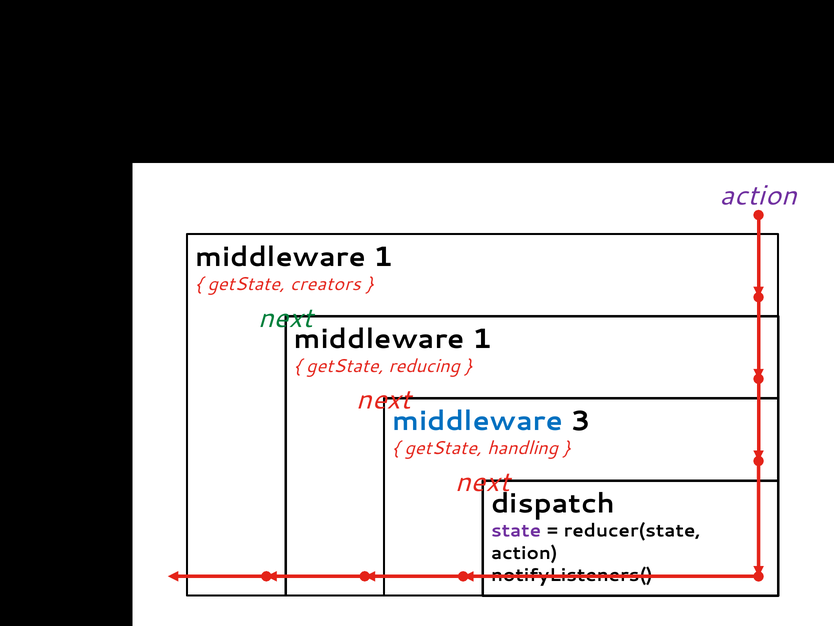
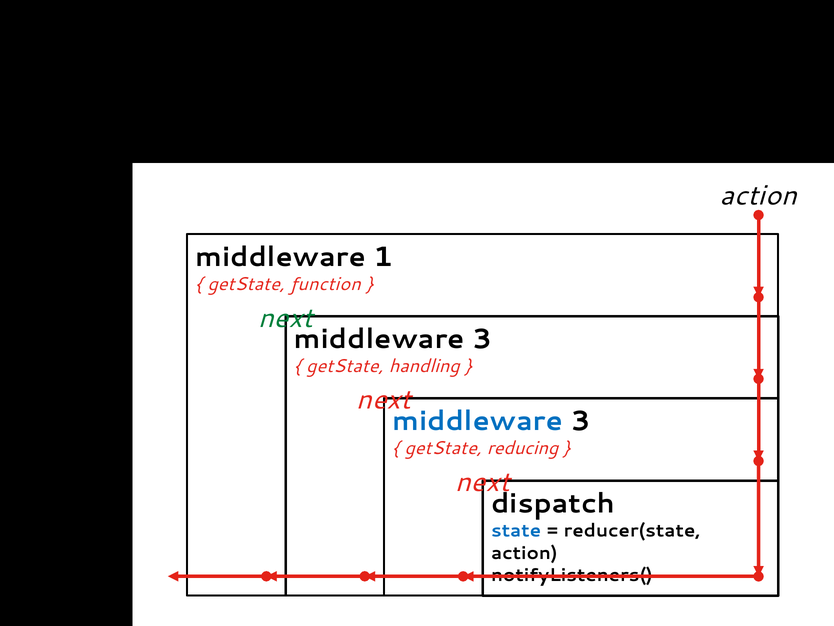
action colour: purple -> black (758, 196)
creators: creators -> function (325, 284)
1: 1 -> 3 (482, 339)
reducing: reducing -> handling (424, 366)
handling: handling -> reducing (523, 448)
state colour: purple -> blue (516, 530)
